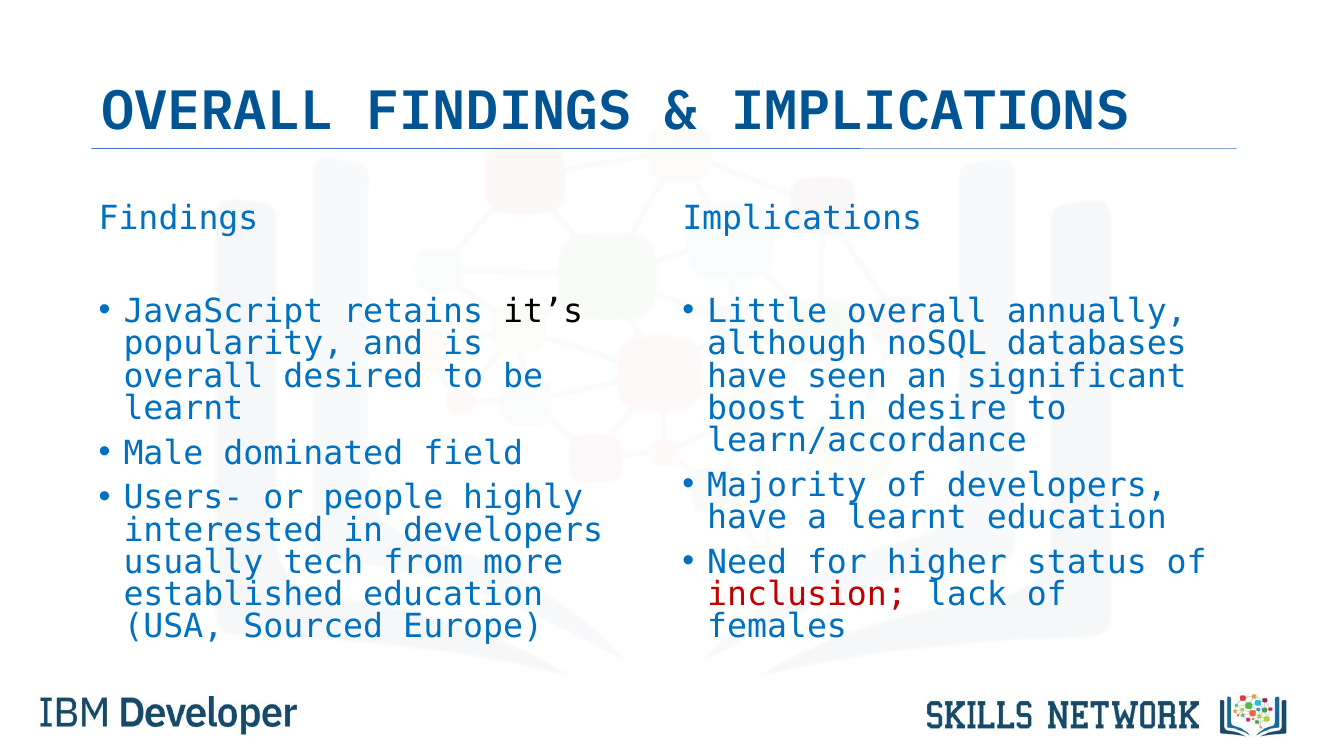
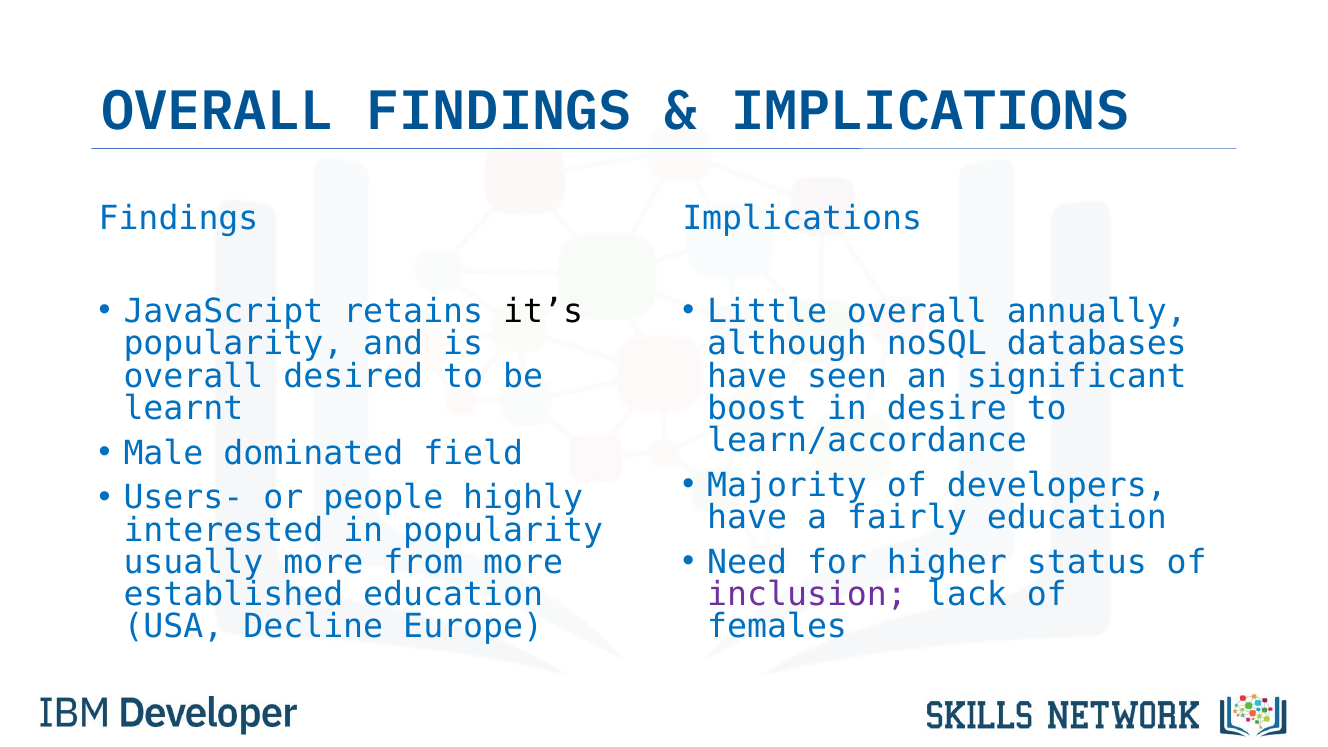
a learnt: learnt -> fairly (907, 518)
in developers: developers -> popularity (503, 530)
usually tech: tech -> more (323, 562)
inclusion colour: red -> purple (807, 595)
Sourced: Sourced -> Decline (313, 627)
